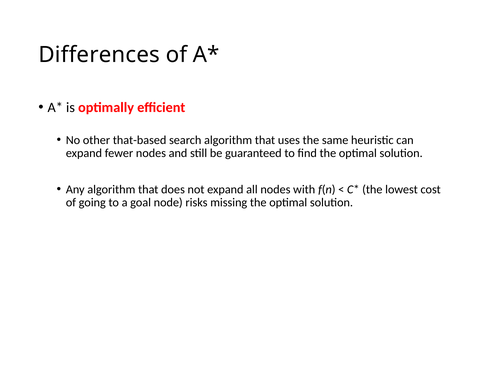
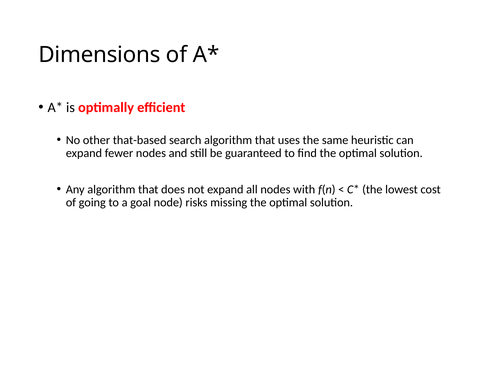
Differences: Differences -> Dimensions (99, 55)
